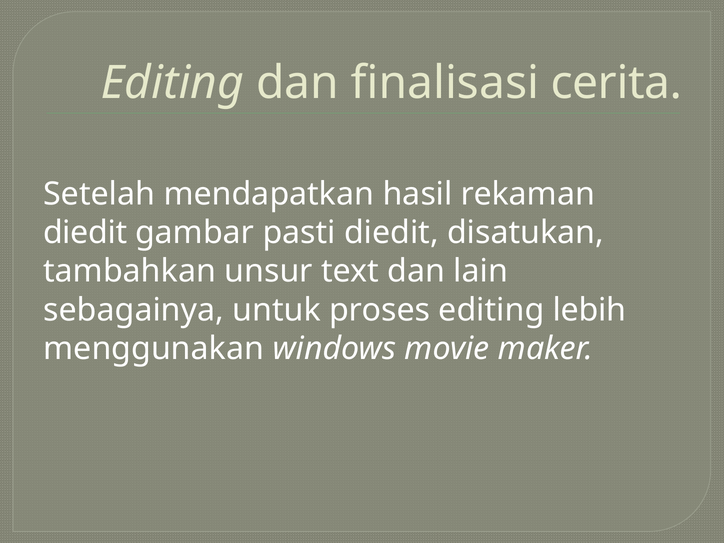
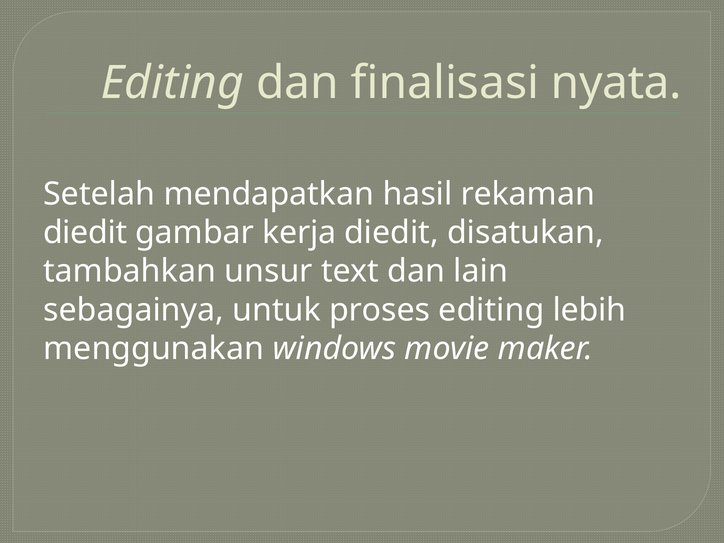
cerita: cerita -> nyata (616, 83)
pasti: pasti -> kerja (299, 233)
